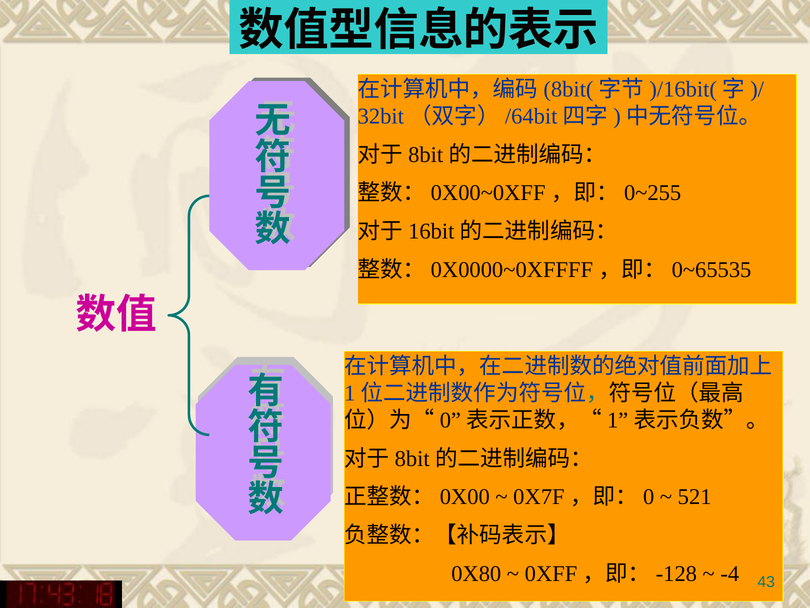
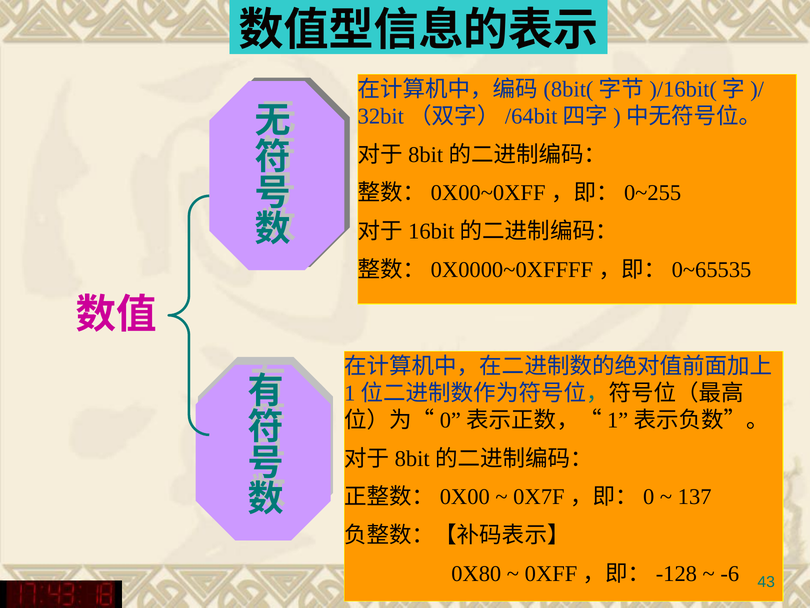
521: 521 -> 137 (695, 497)
-4: -4 -> -6 (730, 573)
